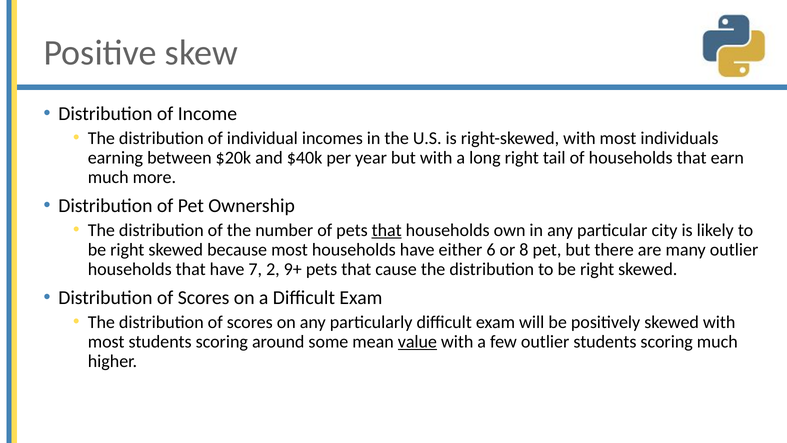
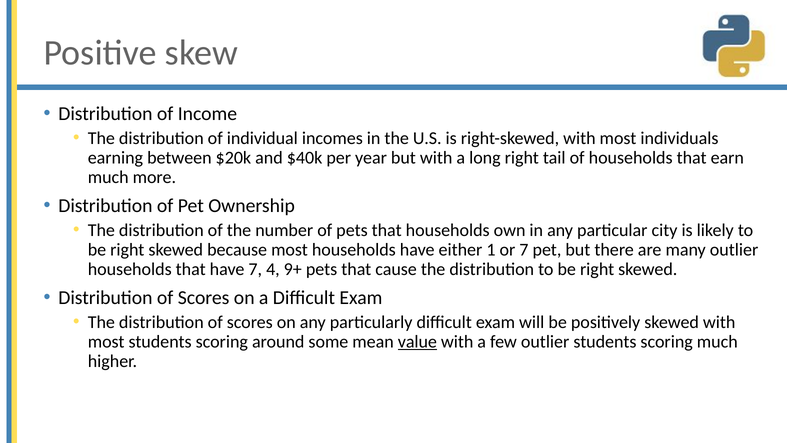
that underline: present -> none (387, 230)
6: 6 -> 1 (491, 249)
or 8: 8 -> 7 (524, 249)
2: 2 -> 4 (273, 269)
